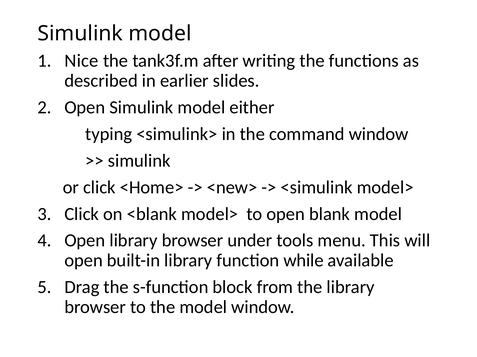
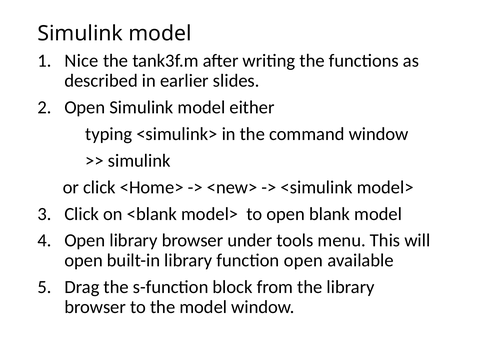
function while: while -> open (303, 261)
